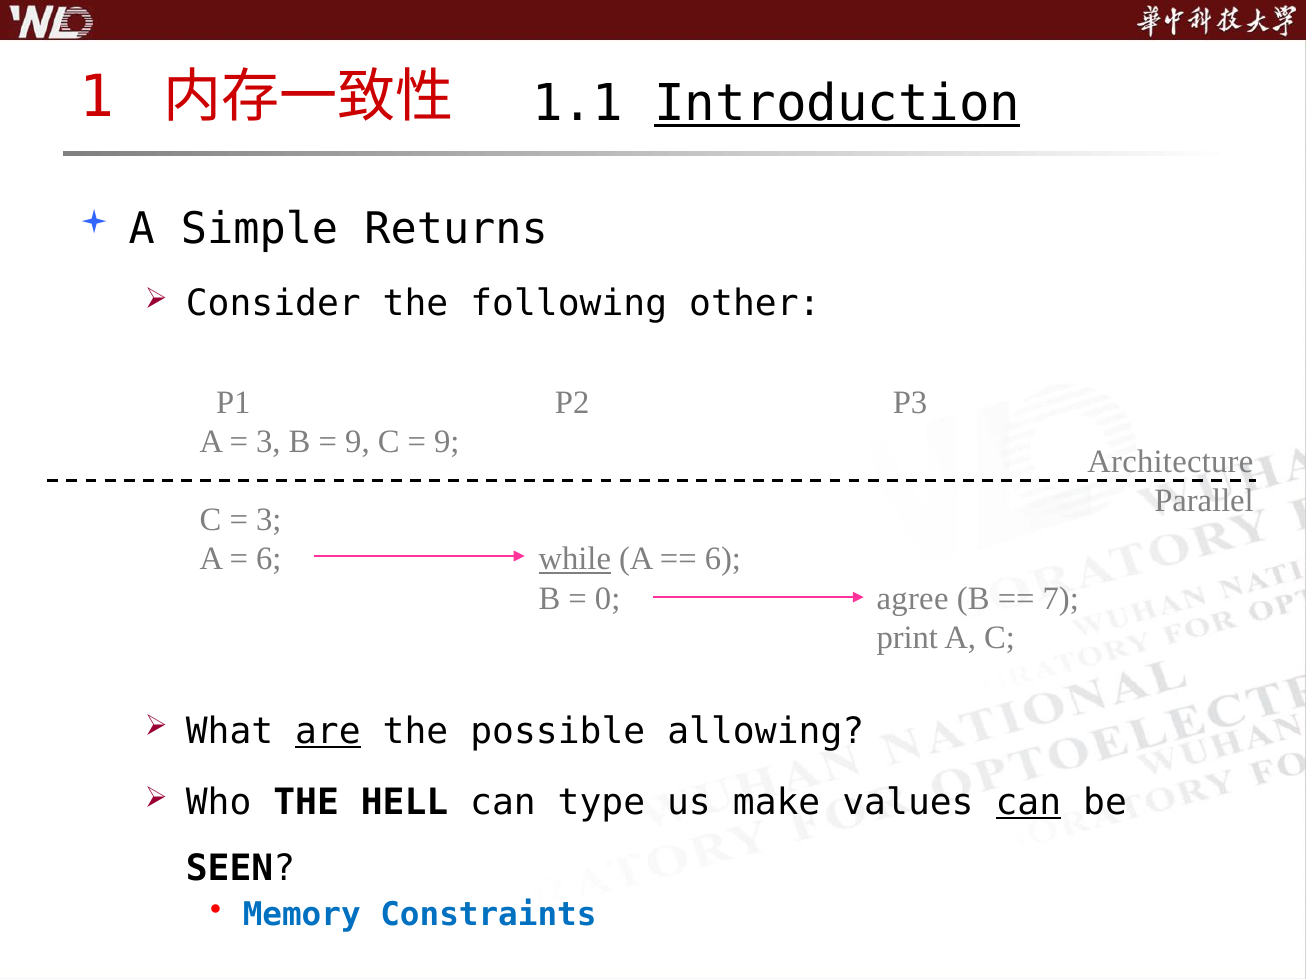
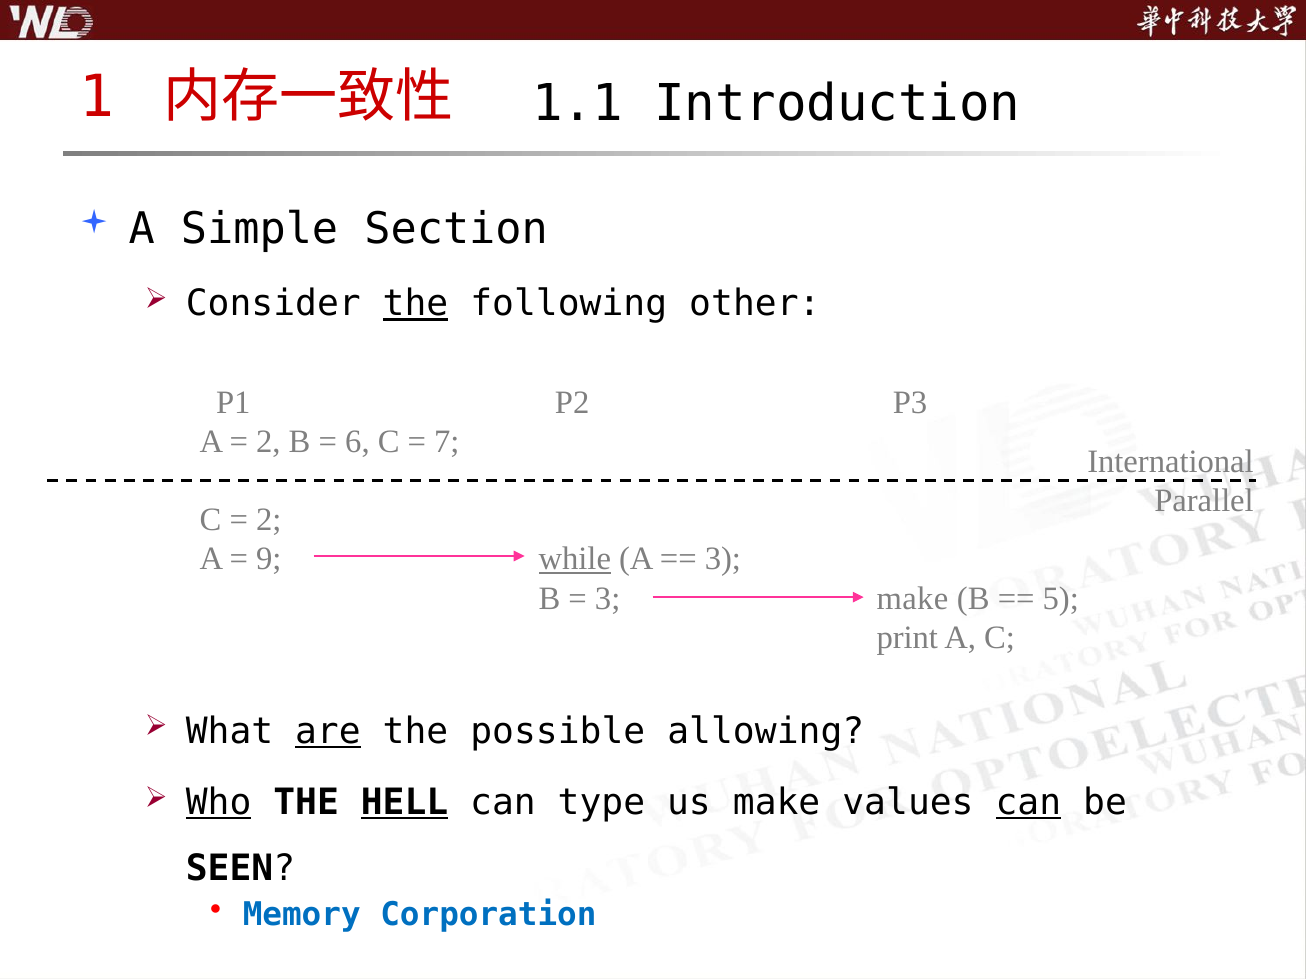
Introduction underline: present -> none (837, 104)
Returns: Returns -> Section (456, 229)
the underline: none -> present (415, 304)
3: 3 -> 2 (268, 442)
9: 9 -> 6 (357, 442)
9: 9 -> 7 (447, 442)
Architecture: Architecture -> International (1170, 462)
3: 3 -> 2 (269, 520)
6: 6 -> 9 (269, 559)
6: 6 -> 3 (723, 559)
0: 0 -> 3 (608, 599)
agree: agree -> make (913, 599)
7: 7 -> 5 (1061, 599)
Who underline: none -> present (219, 803)
HELL underline: none -> present (405, 803)
Constraints: Constraints -> Corporation (488, 916)
